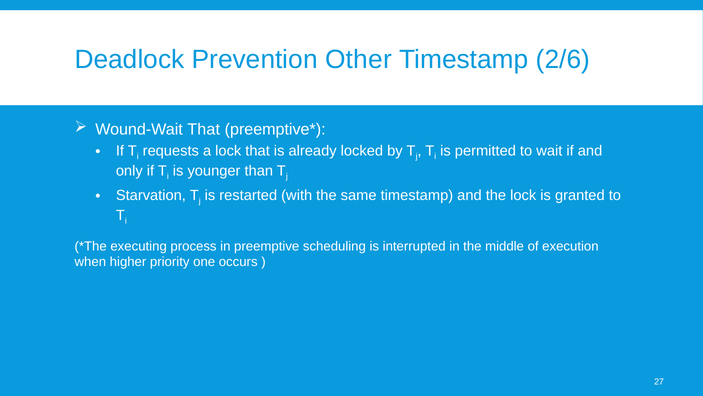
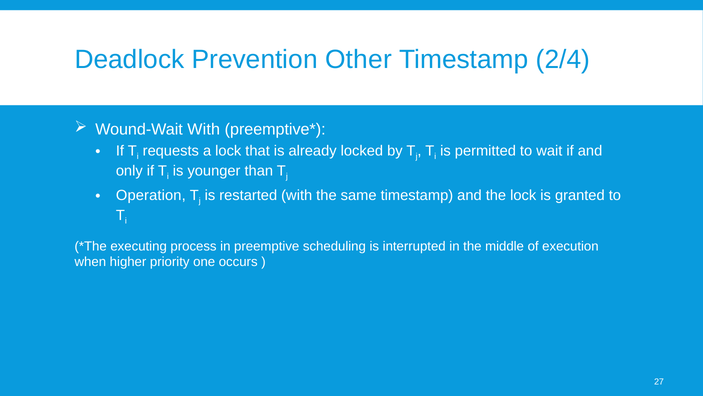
2/6: 2/6 -> 2/4 (563, 59)
Wound-Wait That: That -> With (204, 129)
Starvation: Starvation -> Operation (151, 195)
